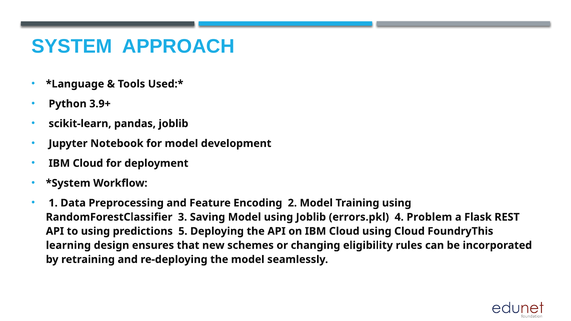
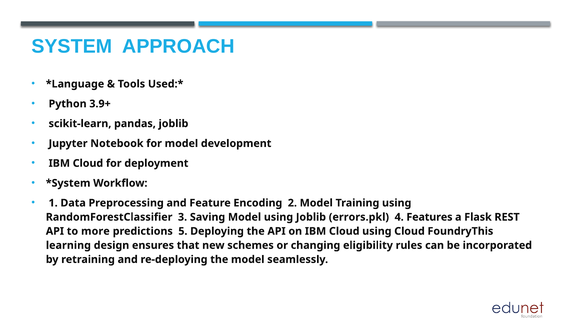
Problem: Problem -> Features (429, 217)
to using: using -> more (95, 231)
